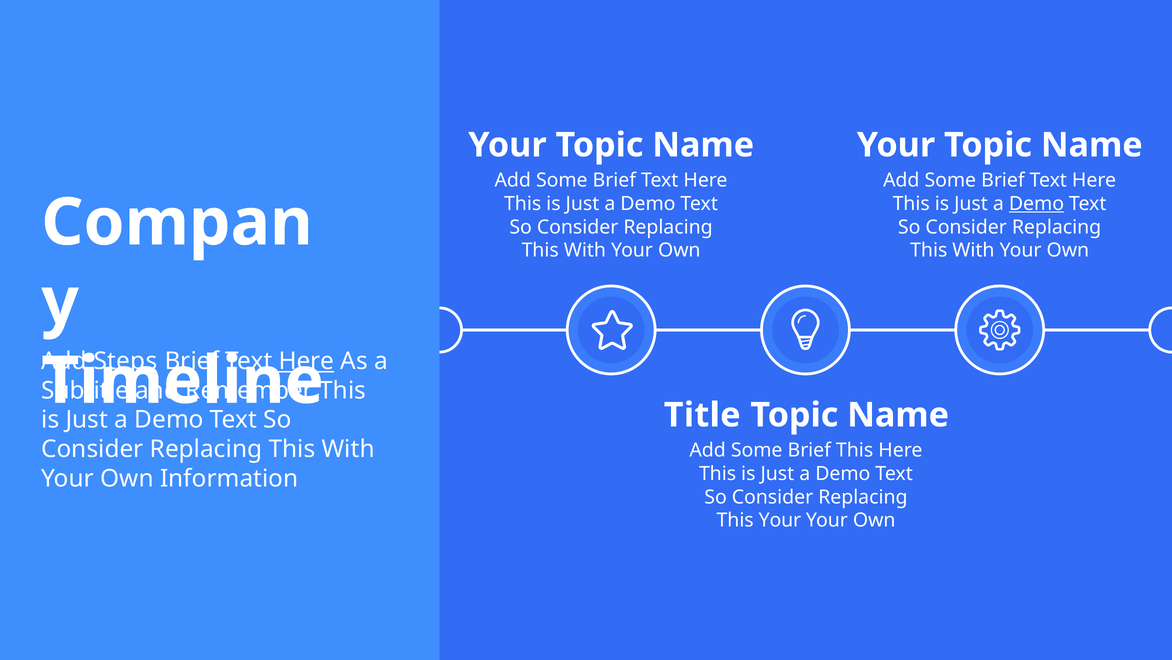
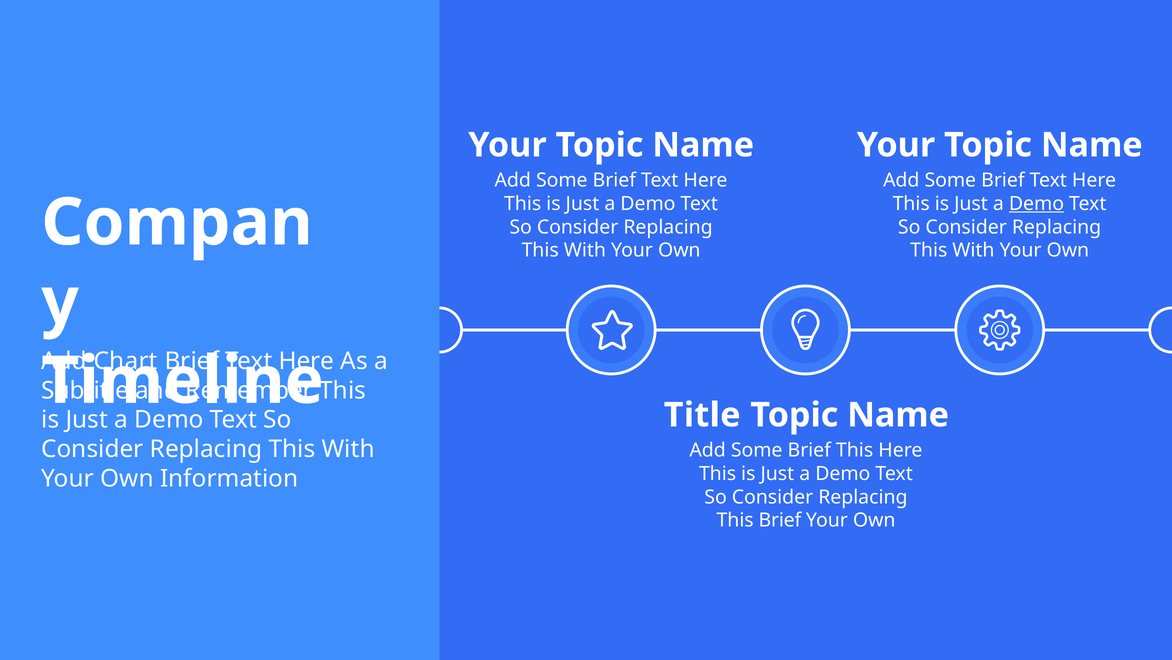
Steps: Steps -> Chart (126, 361)
Here underline: present -> none (306, 361)
This Your: Your -> Brief (780, 520)
